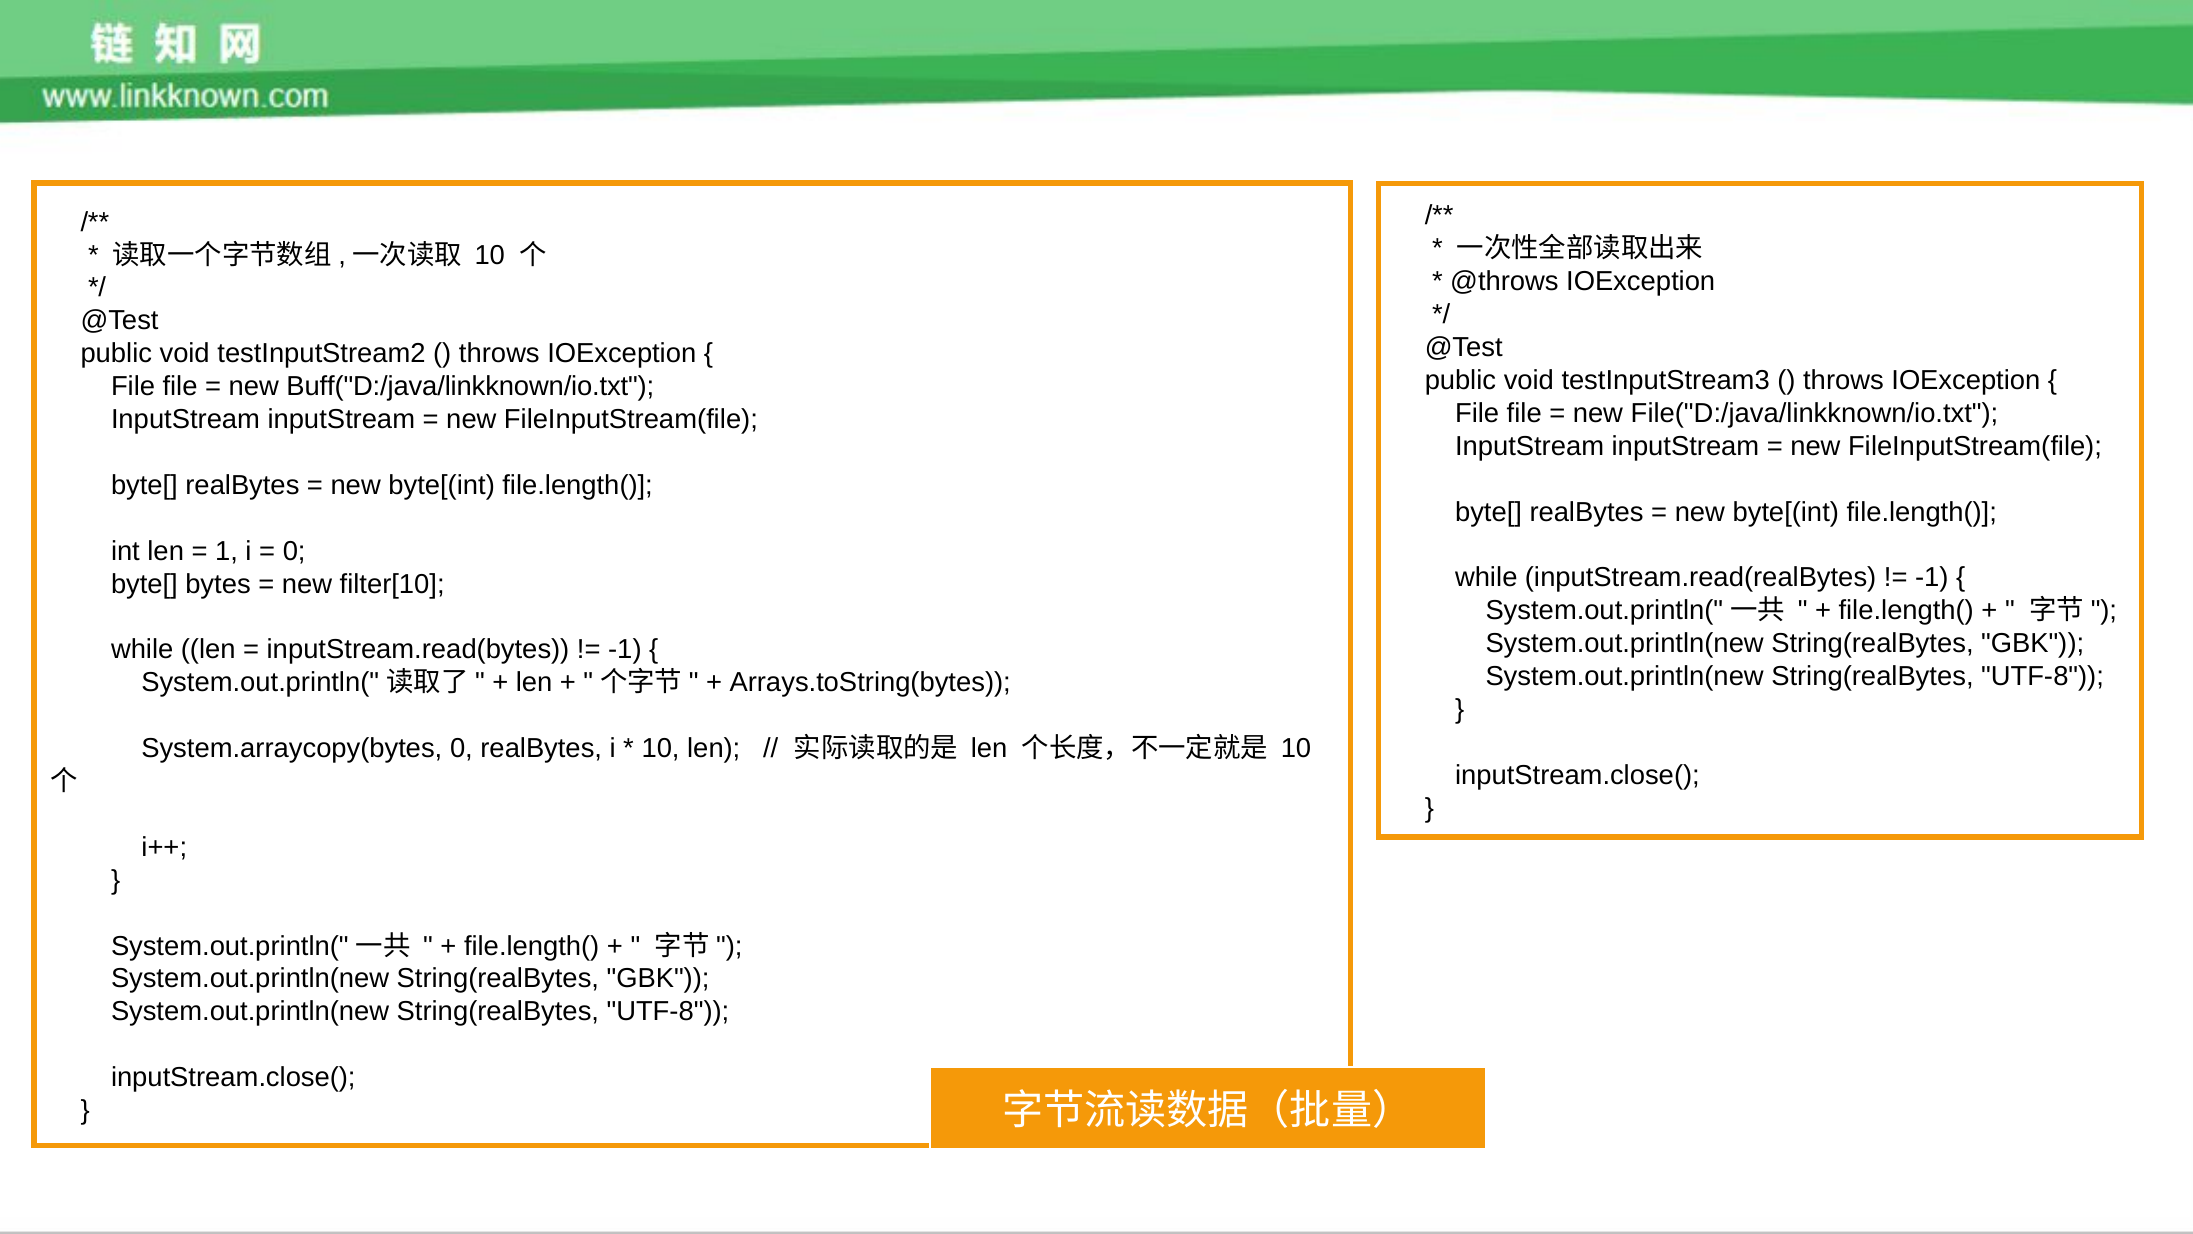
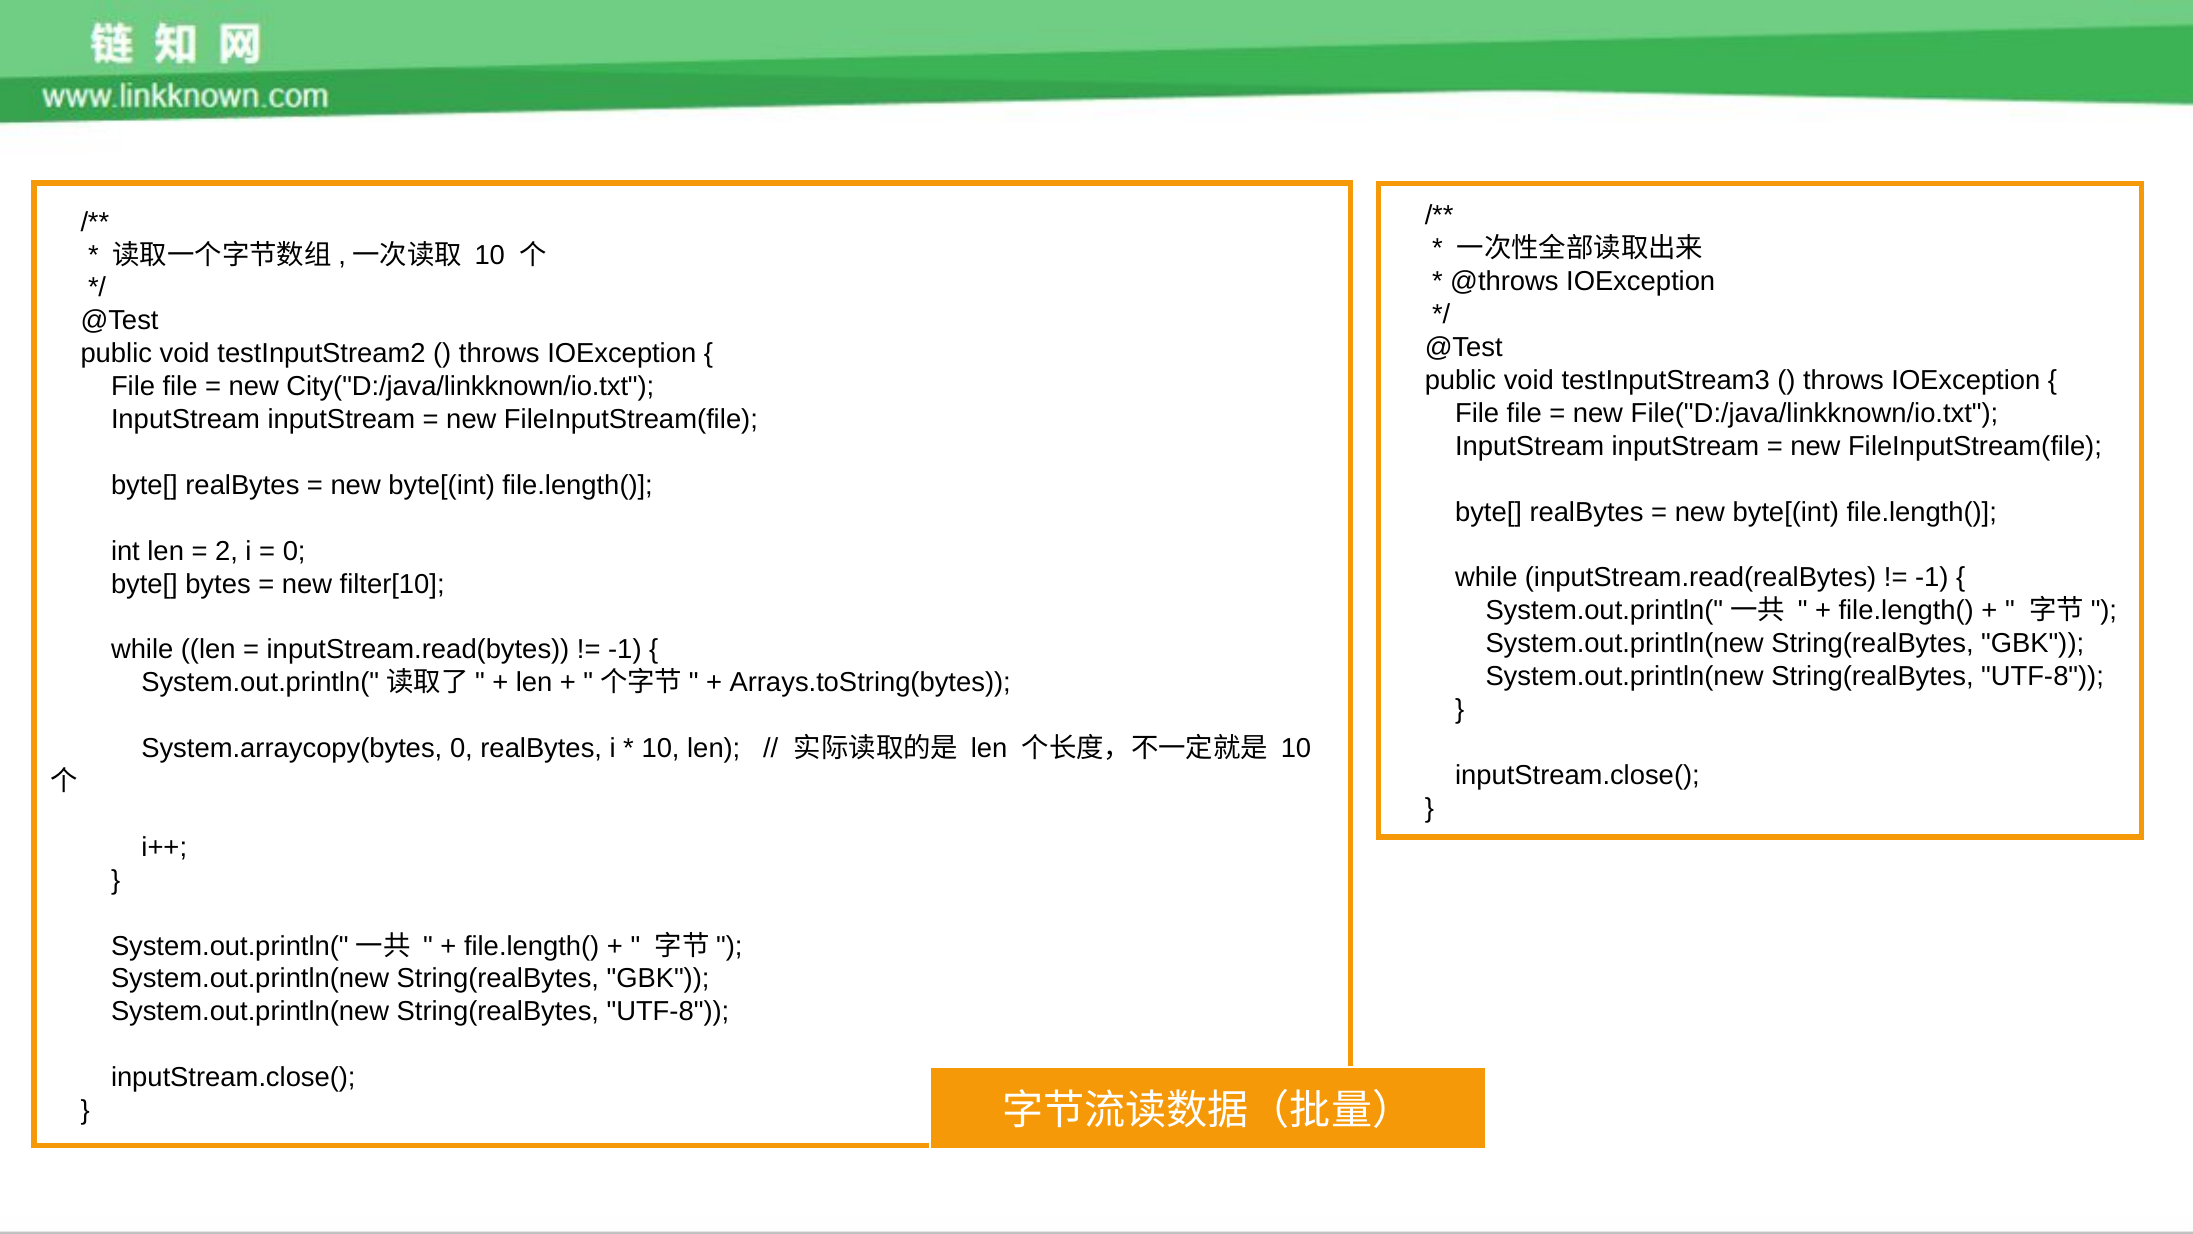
Buff("D:/java/linkknown/io.txt: Buff("D:/java/linkknown/io.txt -> City("D:/java/linkknown/io.txt (470, 386)
1: 1 -> 2 (226, 551)
